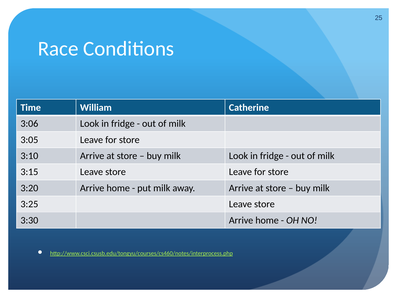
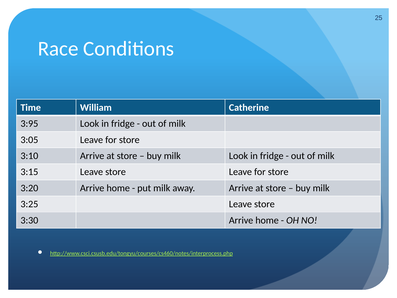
3:06: 3:06 -> 3:95 (29, 124)
